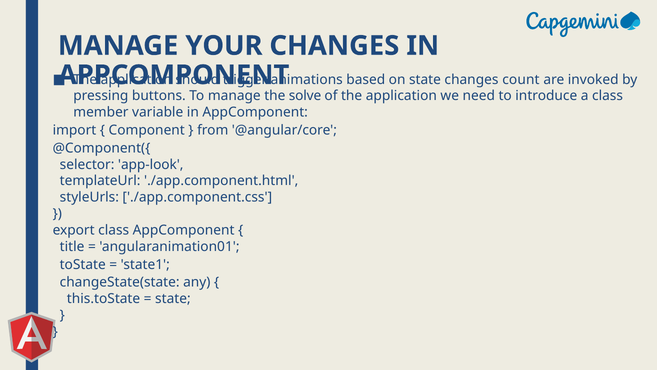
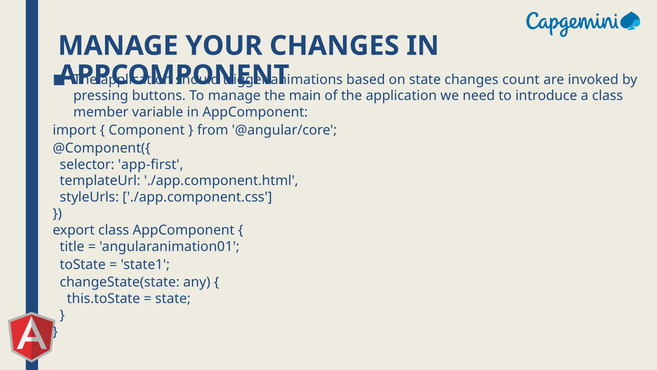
solve: solve -> main (305, 96)
app-look: app-look -> app-first (151, 164)
